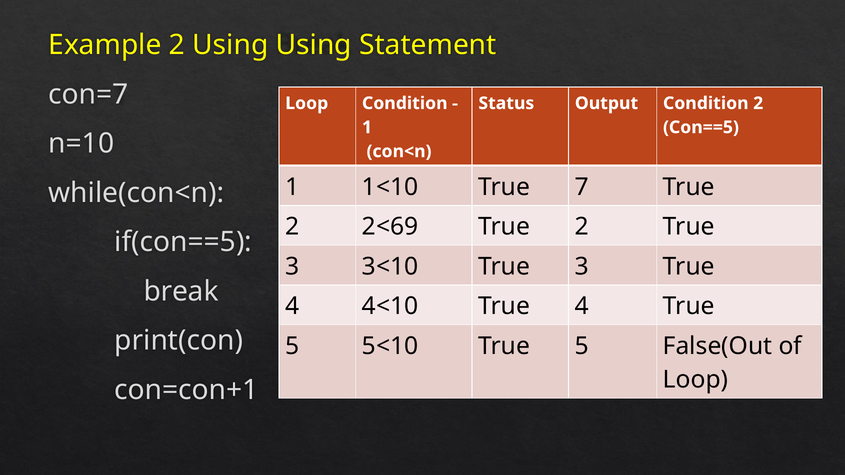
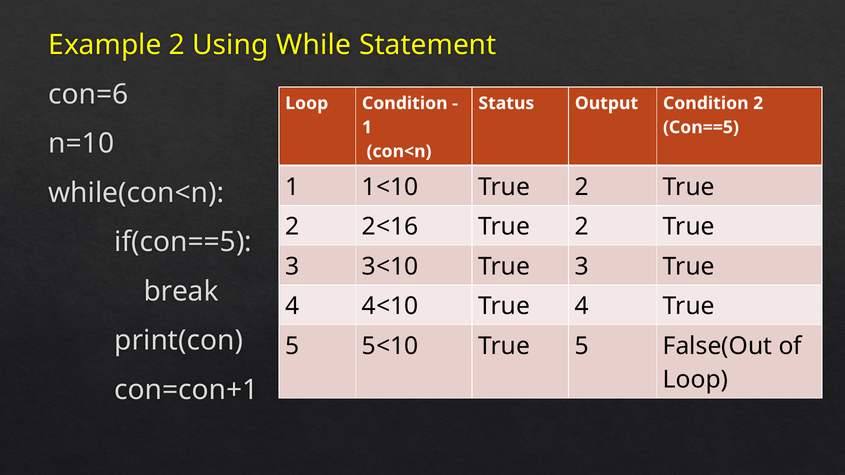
Using Using: Using -> While (314, 45)
con=7: con=7 -> con=6 (88, 94)
1<10 True 7: 7 -> 2 (582, 187)
2<69: 2<69 -> 2<16 (390, 227)
